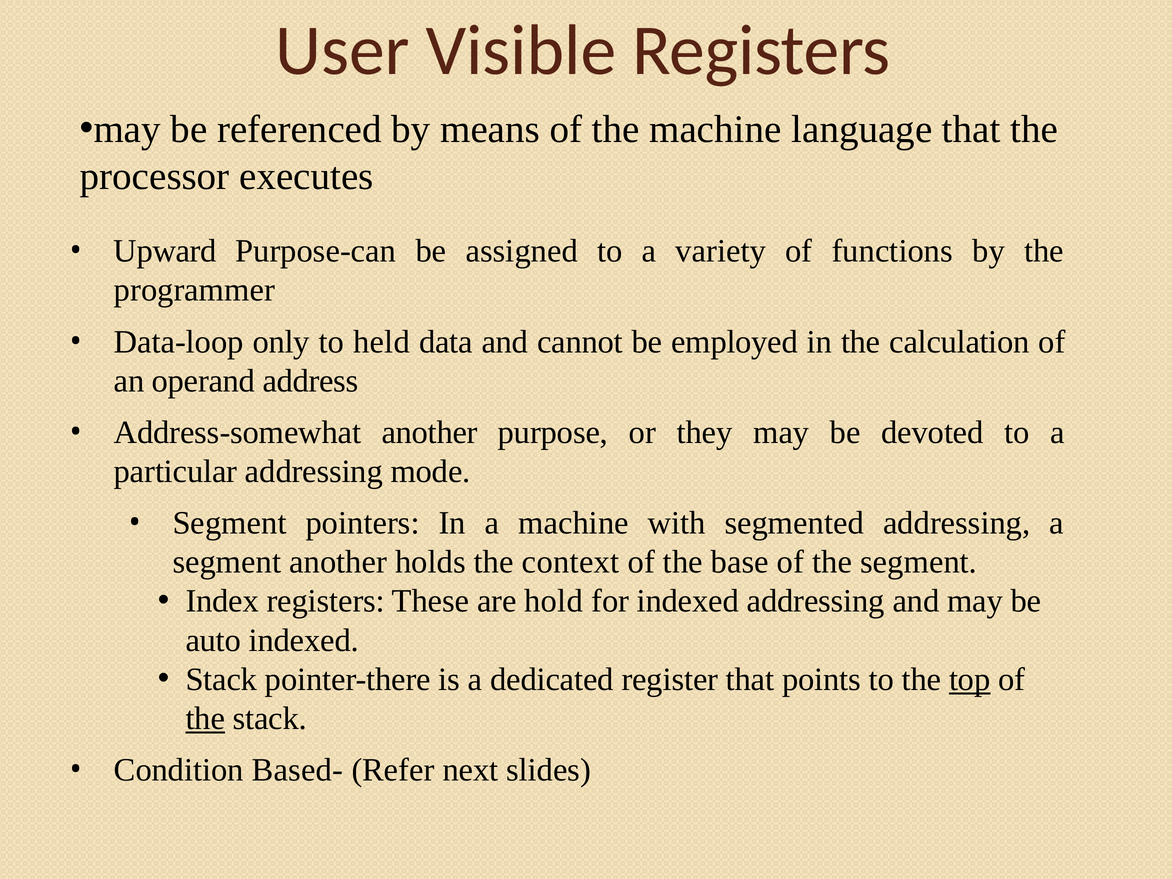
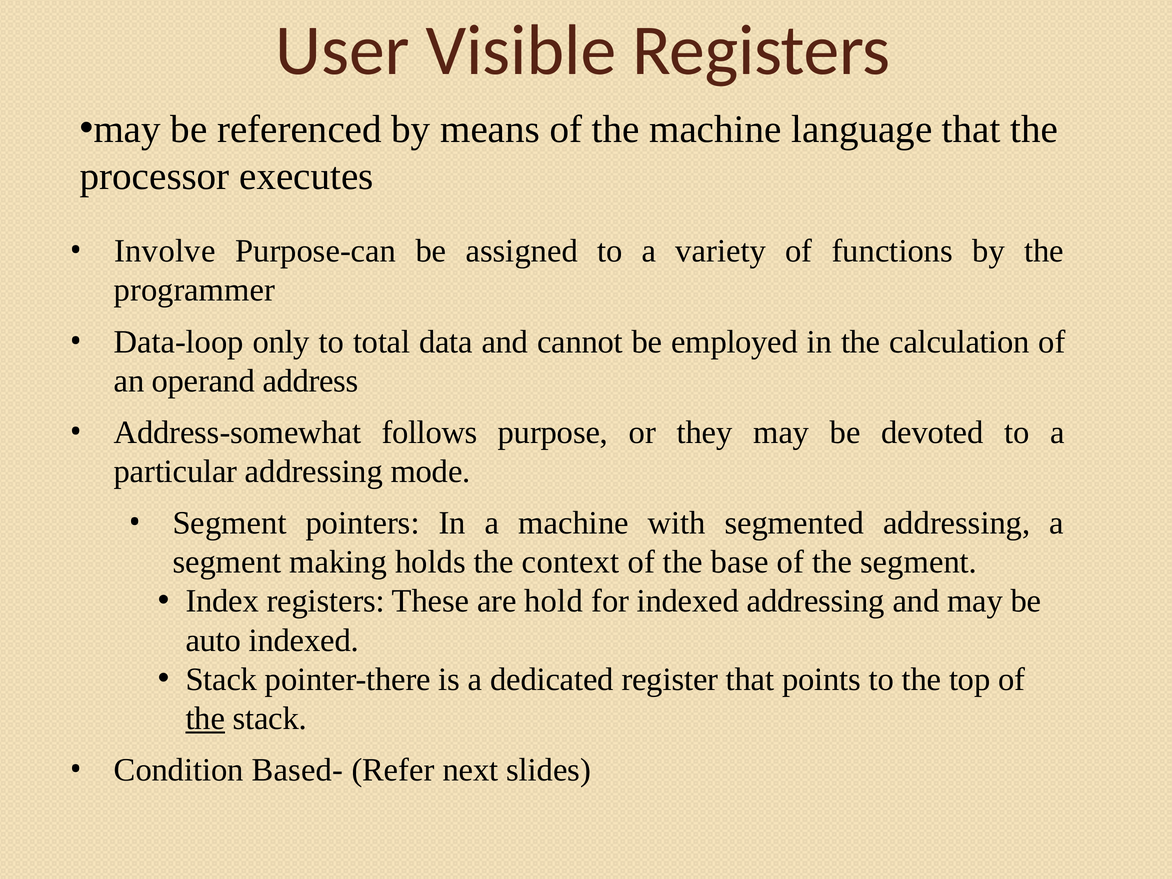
Upward: Upward -> Involve (165, 251)
held: held -> total (382, 342)
Address-somewhat another: another -> follows (430, 432)
segment another: another -> making (338, 562)
top underline: present -> none (970, 679)
